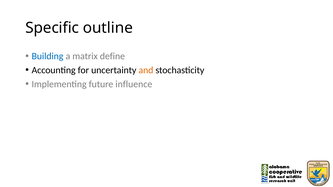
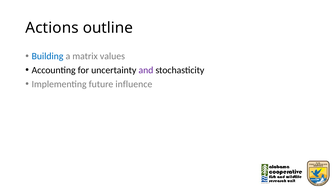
Specific: Specific -> Actions (52, 28)
define: define -> values (112, 56)
and colour: orange -> purple (146, 70)
